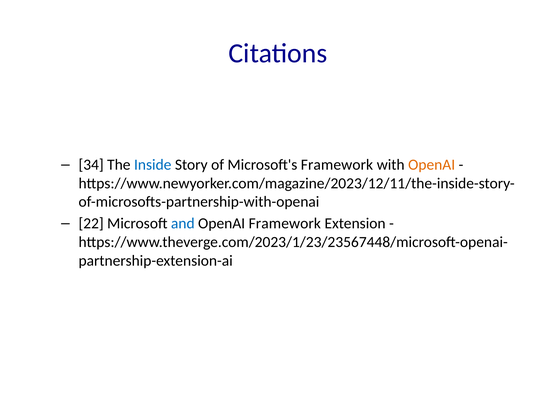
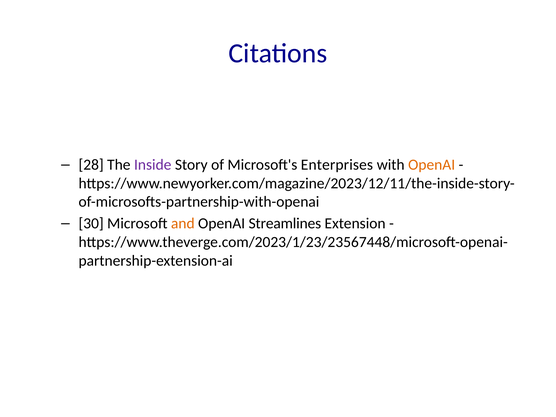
34: 34 -> 28 (91, 165)
Inside colour: blue -> purple (153, 165)
Microsoft's Framework: Framework -> Enterprises (337, 165)
22: 22 -> 30 (91, 224)
and colour: blue -> orange (183, 224)
OpenAI Framework: Framework -> Streamlines (285, 224)
